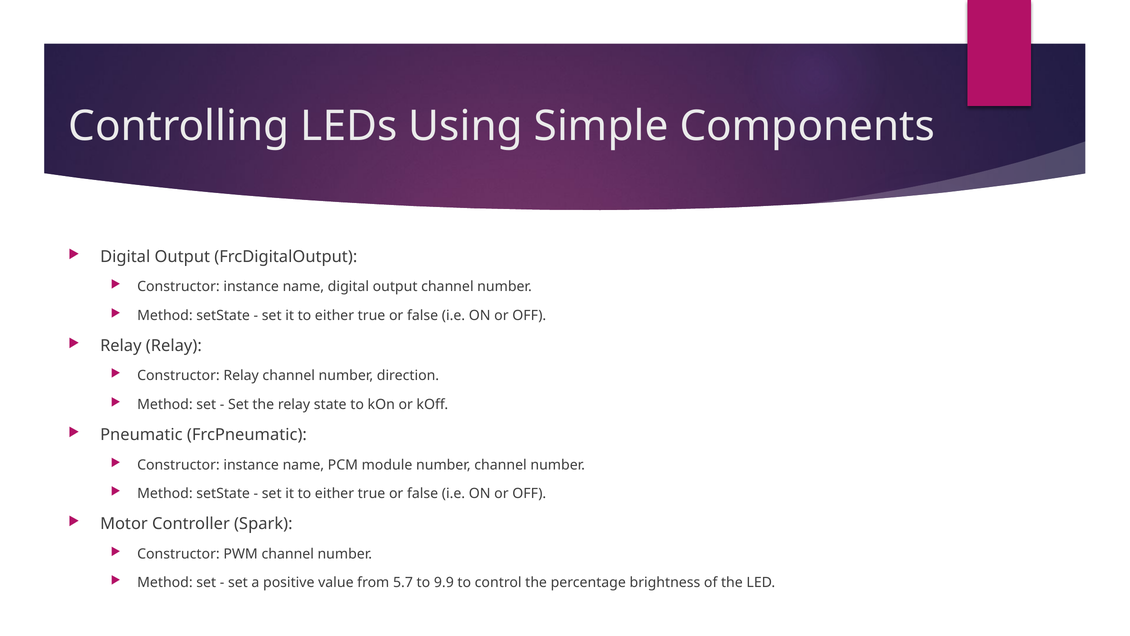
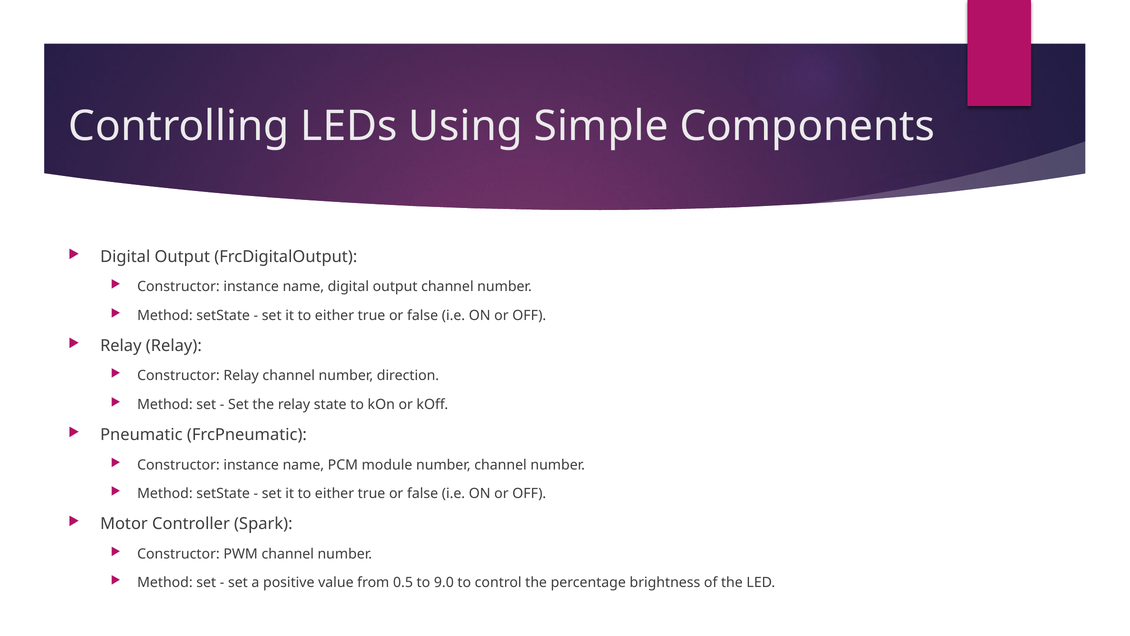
5.7: 5.7 -> 0.5 (403, 582)
9.9: 9.9 -> 9.0 (444, 582)
